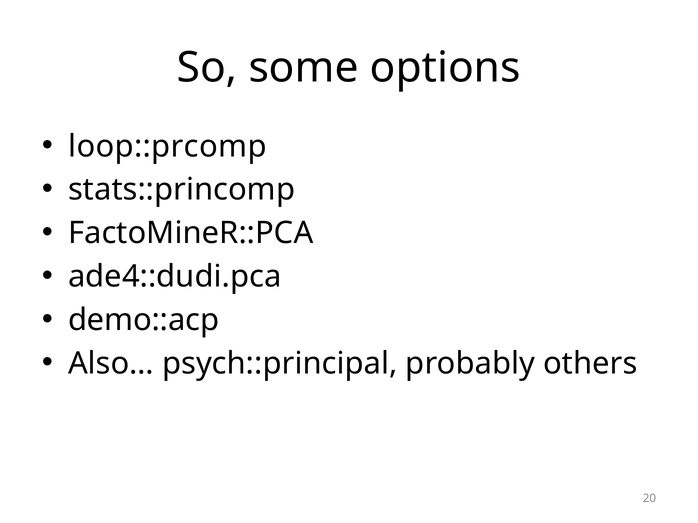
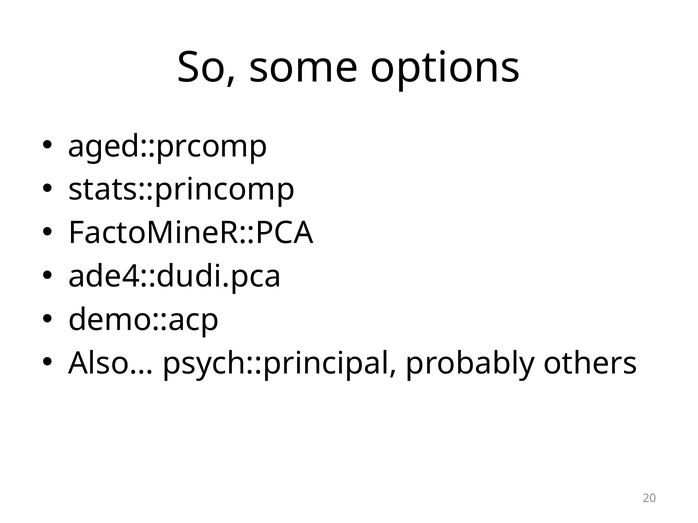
loop::prcomp: loop::prcomp -> aged::prcomp (168, 146)
